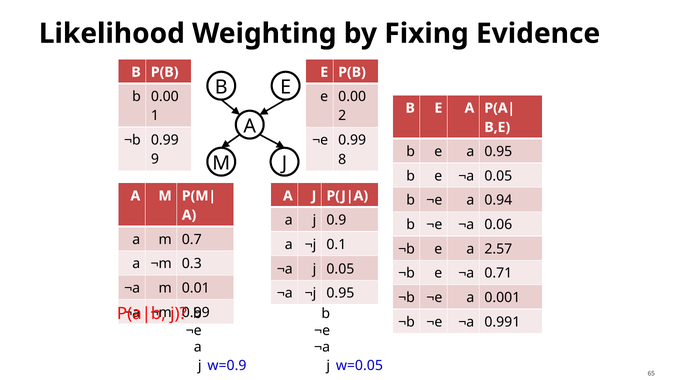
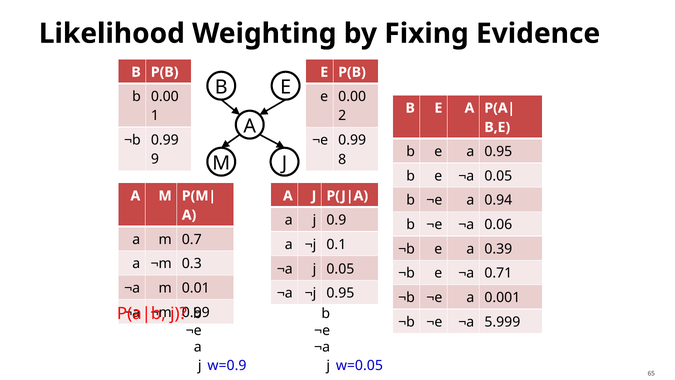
2.57: 2.57 -> 0.39 (498, 249)
0.991: 0.991 -> 5.999 (502, 322)
